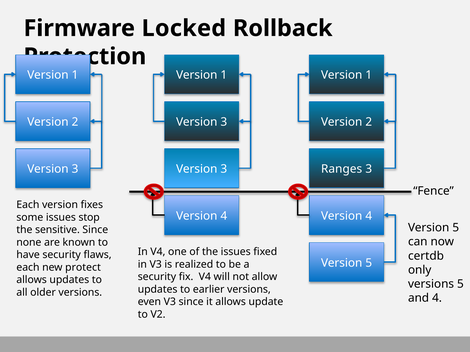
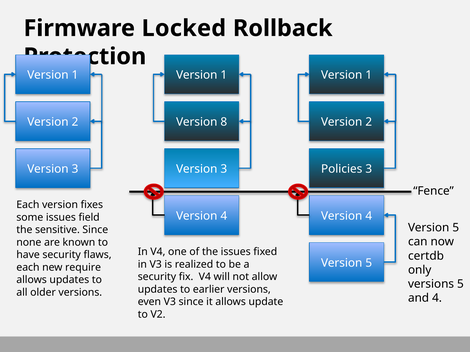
3: 3 -> 8 (224, 122)
Ranges: Ranges -> Policies (342, 169)
stop: stop -> field (89, 218)
protect: protect -> require (83, 268)
